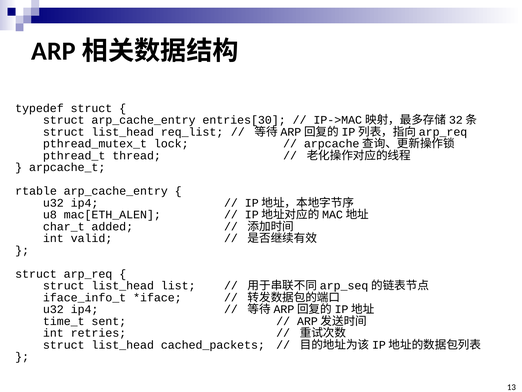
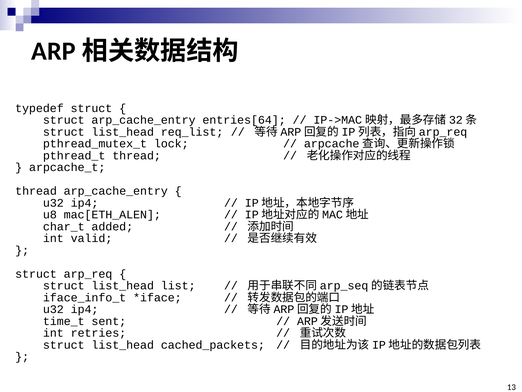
entries[30: entries[30 -> entries[64 (244, 120)
rtable: rtable -> thread (36, 191)
